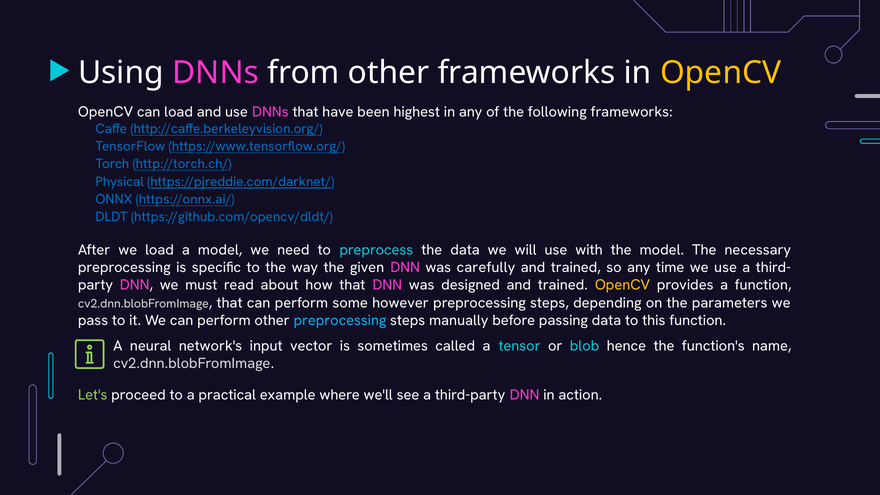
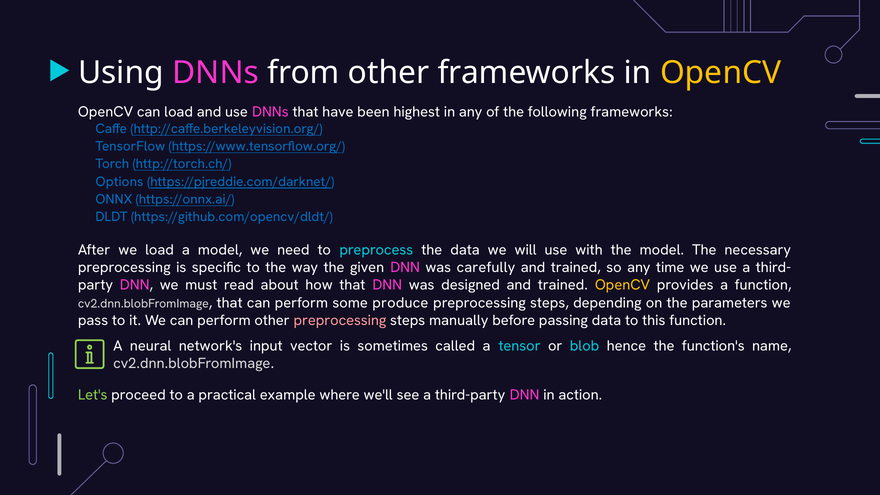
Physical: Physical -> Options (120, 182)
however: however -> produce (400, 303)
preprocessing colour: light blue -> pink (340, 320)
